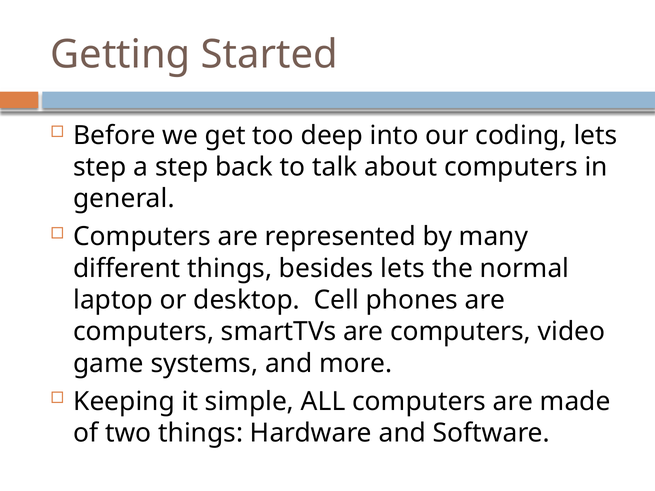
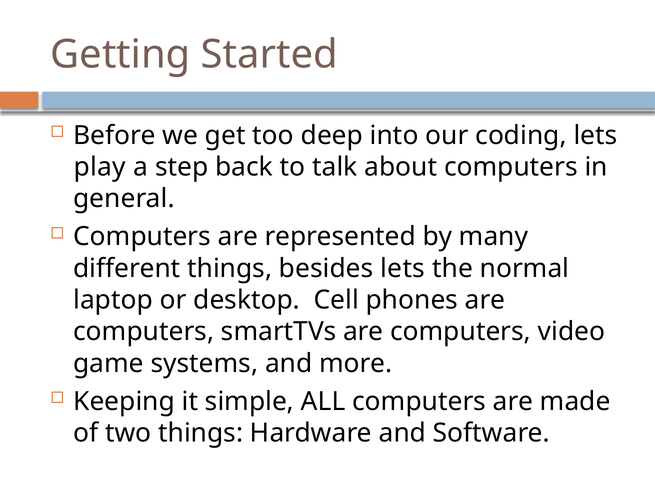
step: step -> play (100, 167)
